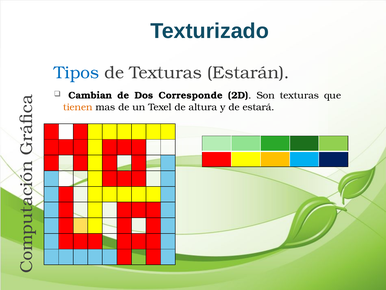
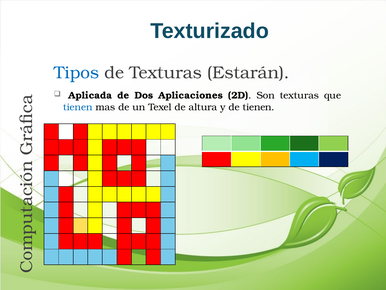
Cambian: Cambian -> Aplicada (90, 95)
Corresponde: Corresponde -> Aplicaciones (191, 95)
tienen colour: orange -> blue (78, 107)
de estará: estará -> tienen (259, 107)
